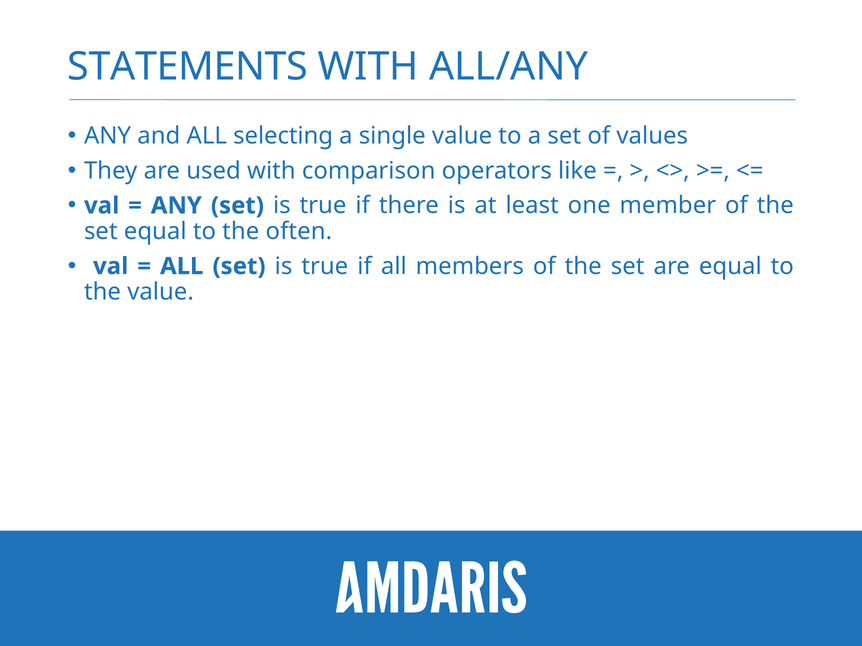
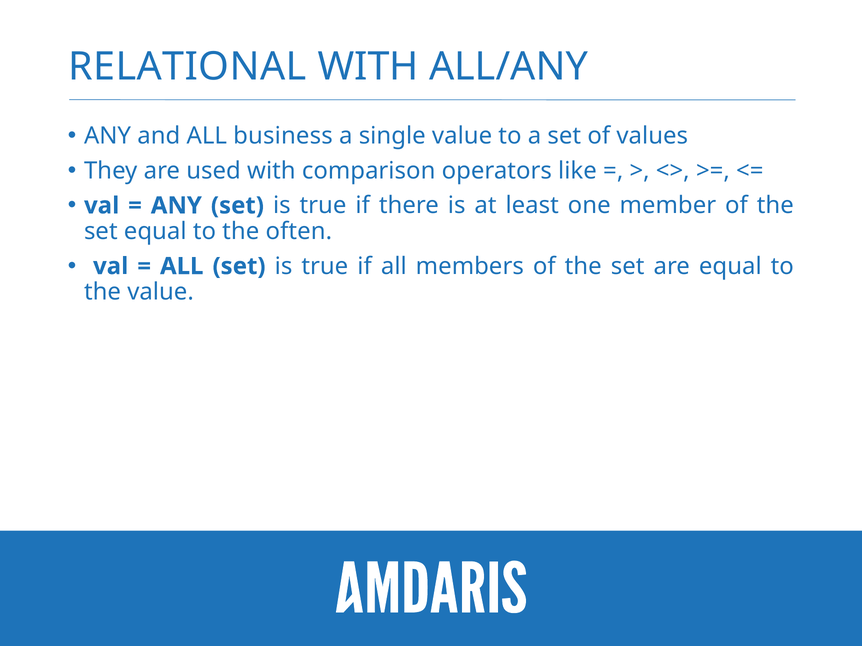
STATEMENTS: STATEMENTS -> RELATIONAL (187, 67)
selecting: selecting -> business (283, 136)
